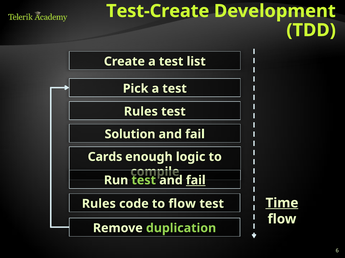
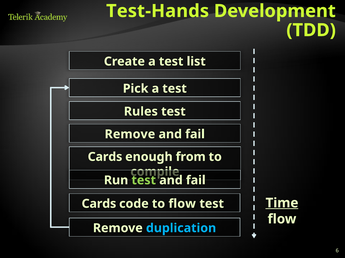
Test-Create: Test-Create -> Test-Hands (158, 11)
Solution: Solution -> Remove (130, 135)
logic: logic -> from (191, 157)
fail underline: present -> none (196, 181)
Rules: Rules -> Cards (99, 204)
duplication colour: light green -> light blue (181, 229)
